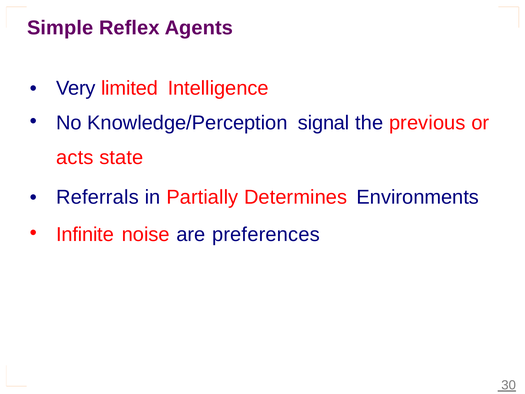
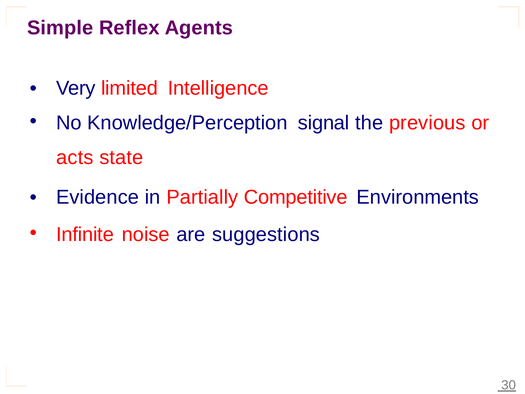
Referrals: Referrals -> Evidence (98, 197)
Determines: Determines -> Competitive (296, 197)
preferences: preferences -> suggestions (266, 234)
